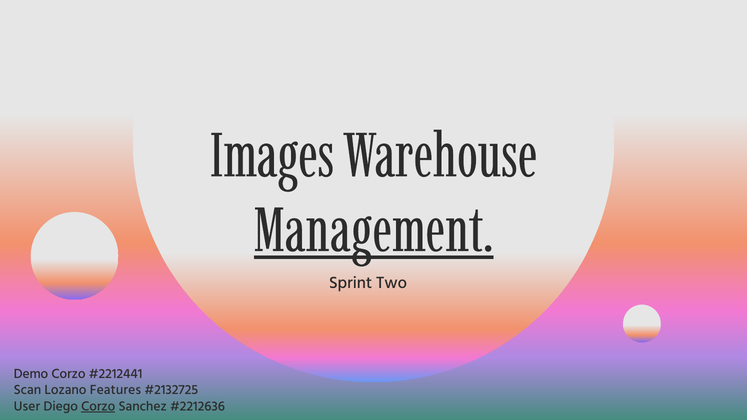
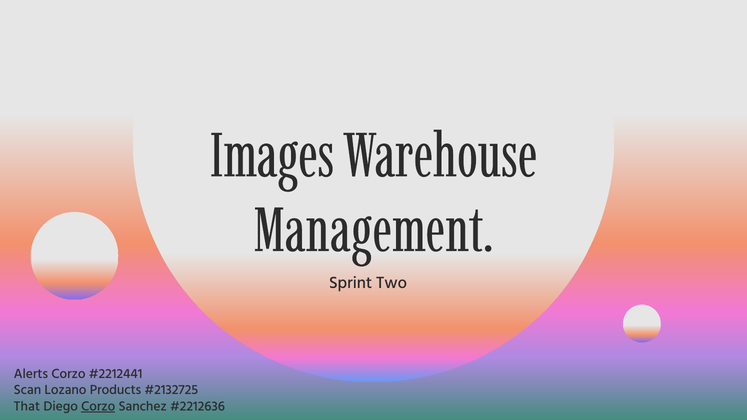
Management underline: present -> none (374, 231)
Demo: Demo -> Alerts (31, 374)
Features: Features -> Products (116, 390)
User: User -> That (27, 406)
